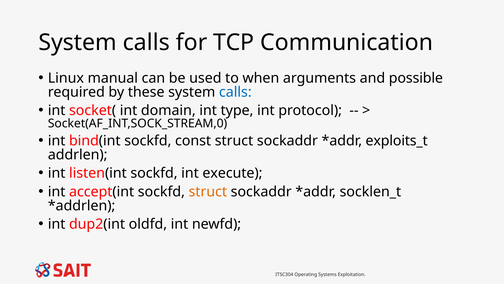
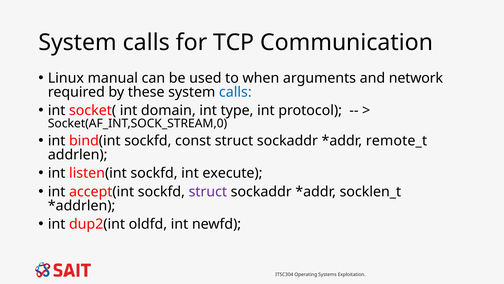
possible: possible -> network (416, 78)
exploits_t: exploits_t -> remote_t (397, 141)
struct colour: orange -> purple (208, 191)
